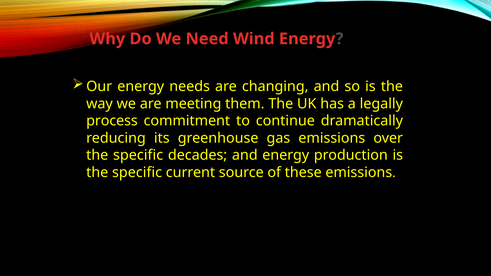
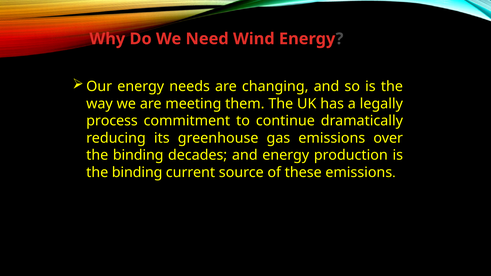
specific: specific -> binding (138, 155)
specific: specific -> binding (137, 173)
